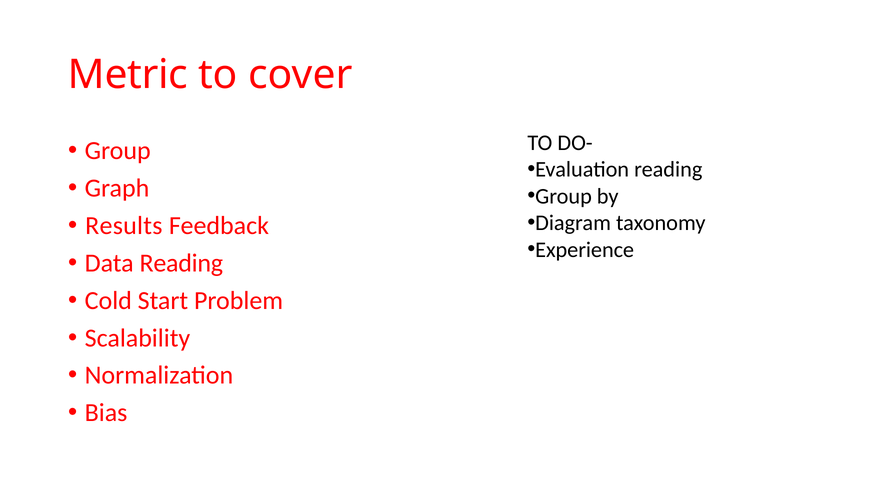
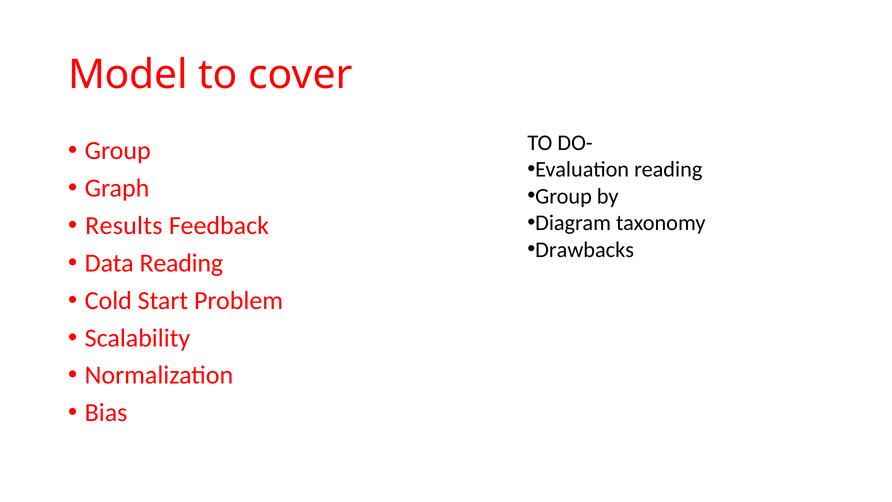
Metric: Metric -> Model (128, 75)
Experience: Experience -> Drawbacks (585, 250)
